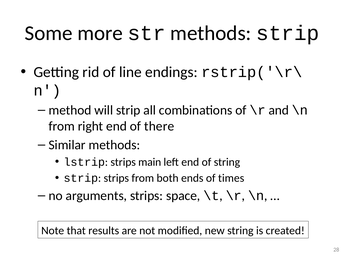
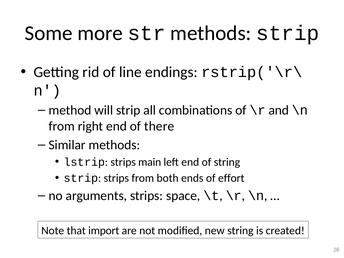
times: times -> effort (231, 178)
results: results -> import (104, 230)
